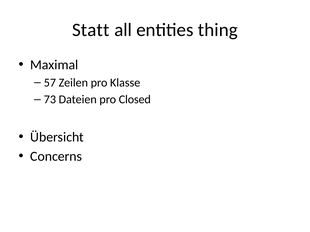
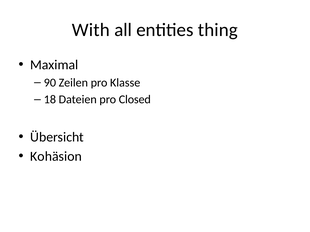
Statt: Statt -> With (91, 30)
57: 57 -> 90 (50, 83)
73: 73 -> 18 (50, 100)
Concerns: Concerns -> Kohäsion (56, 157)
